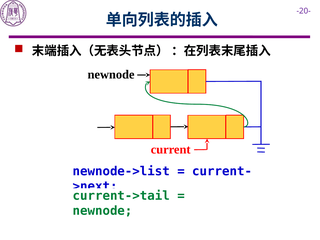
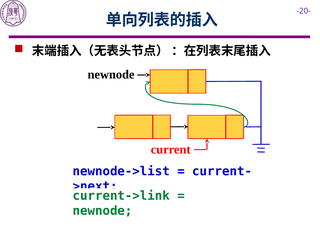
current->tail: current->tail -> current->link (121, 196)
